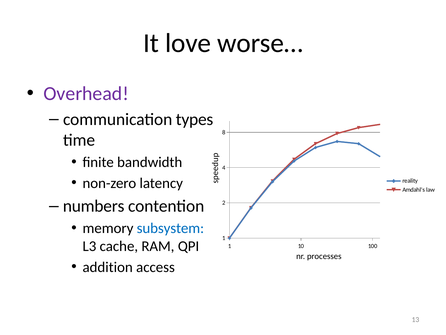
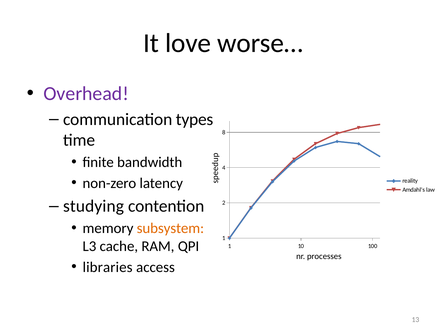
numbers: numbers -> studying (93, 206)
subsystem colour: blue -> orange (170, 228)
addition: addition -> libraries (108, 267)
